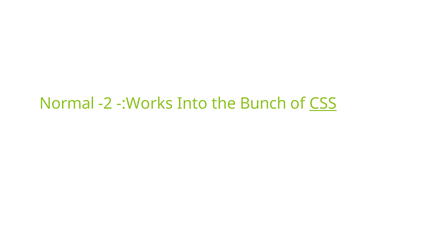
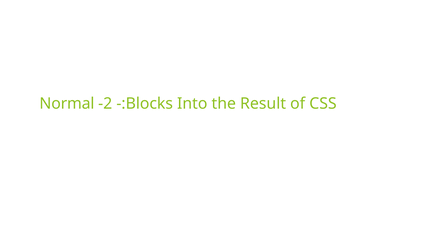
-:Works: -:Works -> -:Blocks (145, 103)
Bunch: Bunch -> Result (263, 103)
CSS underline: present -> none (323, 103)
